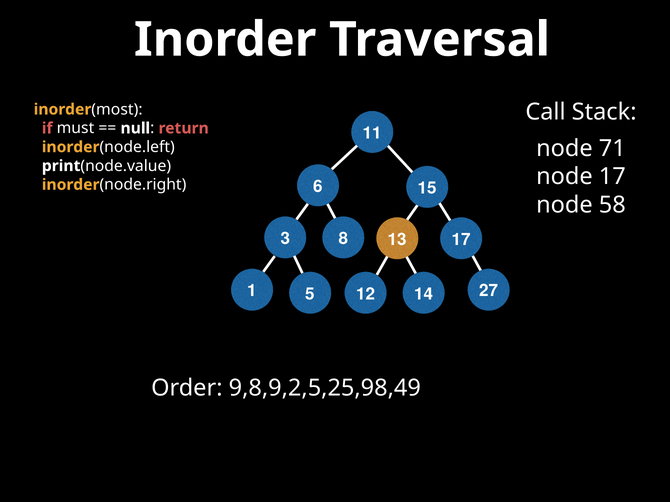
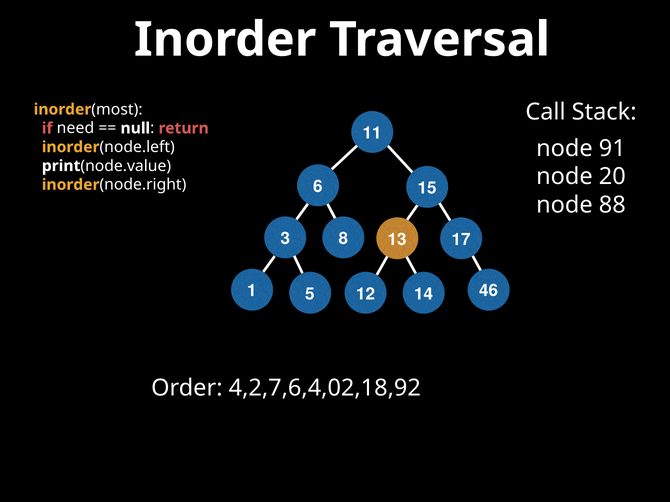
must: must -> need (75, 128)
71: 71 -> 91 (612, 148)
node 17: 17 -> 20 (612, 177)
58: 58 -> 88 (612, 205)
27: 27 -> 46 (489, 291)
9,8,9,2,5,25,98,49: 9,8,9,2,5,25,98,49 -> 4,2,7,6,4,02,18,92 (325, 388)
